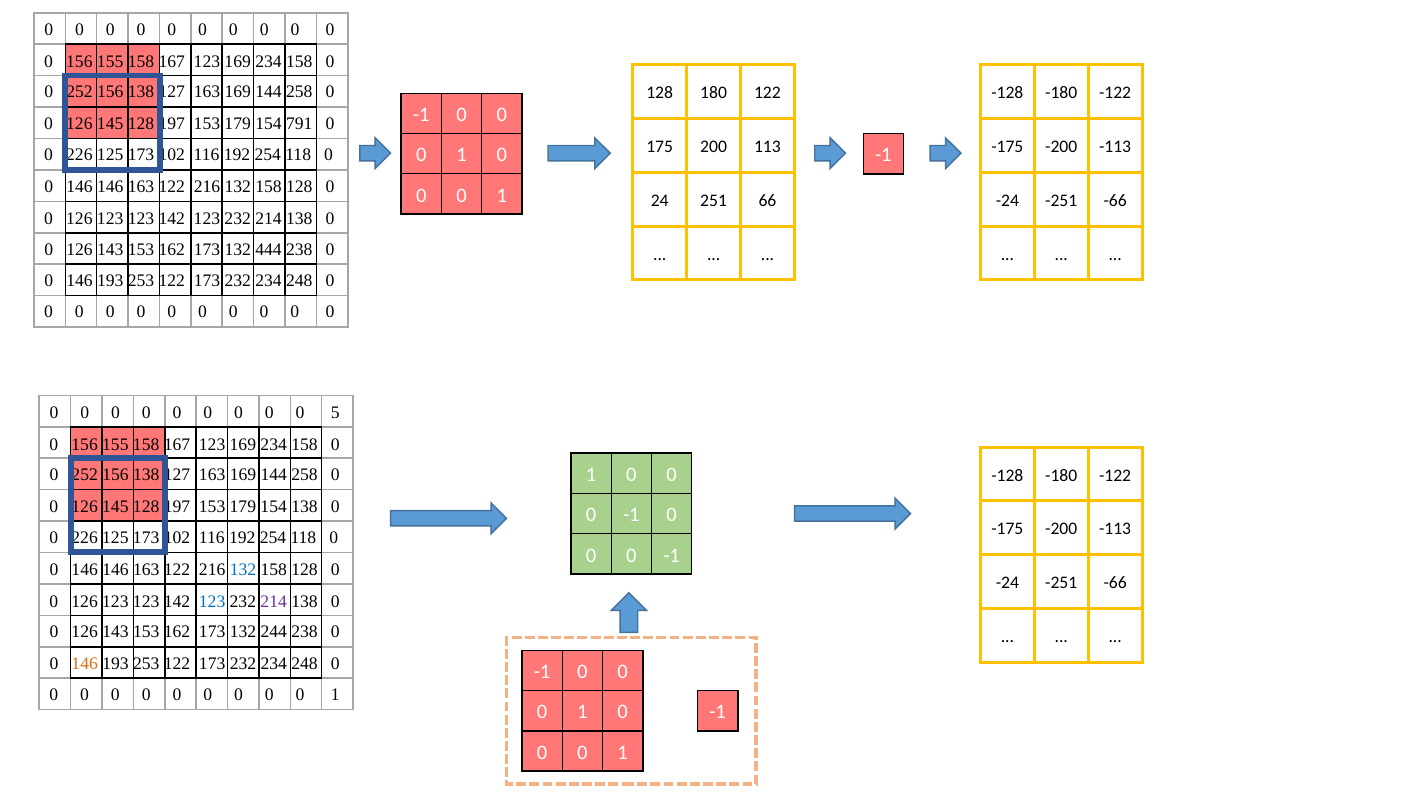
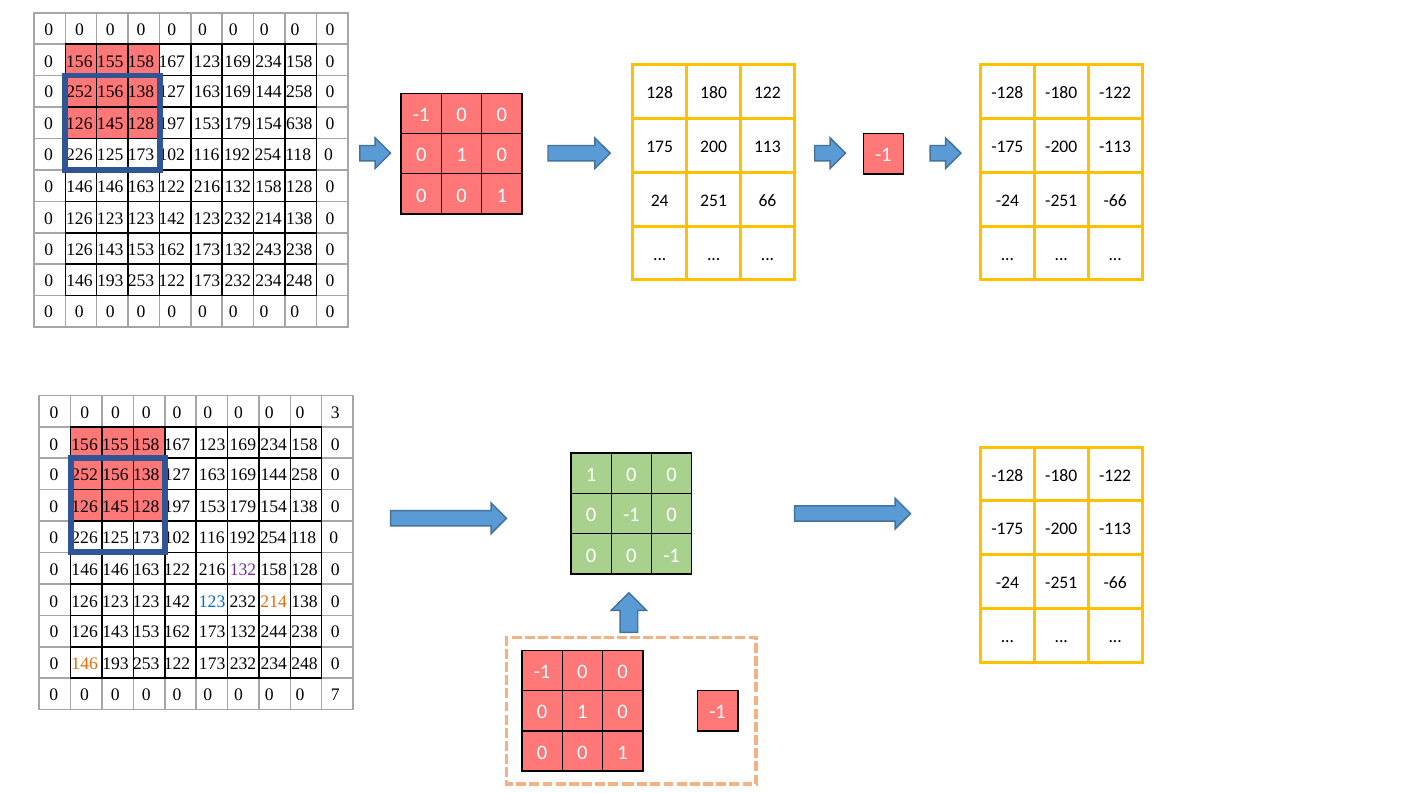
791: 791 -> 638 (299, 124)
444: 444 -> 243 (269, 249)
5: 5 -> 3 (335, 412)
132 colour: blue -> purple (243, 570)
214 colour: purple -> orange (274, 601)
1: 1 -> 7 (335, 695)
